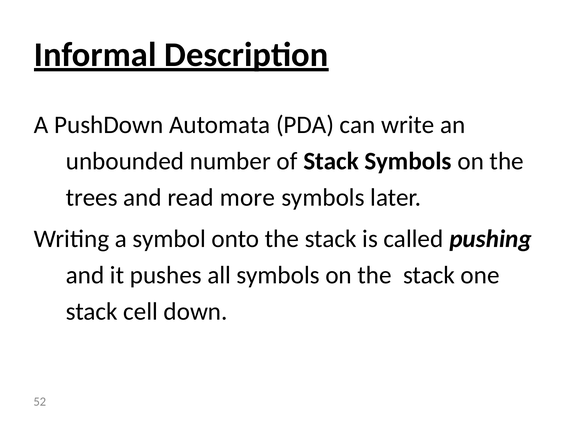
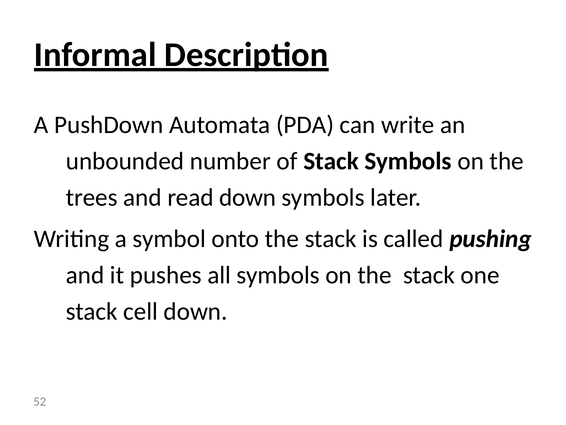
read more: more -> down (248, 197)
